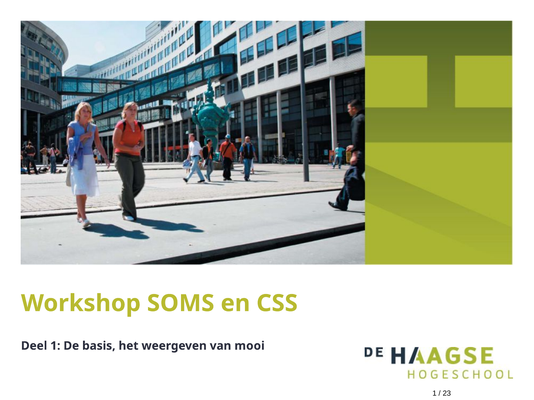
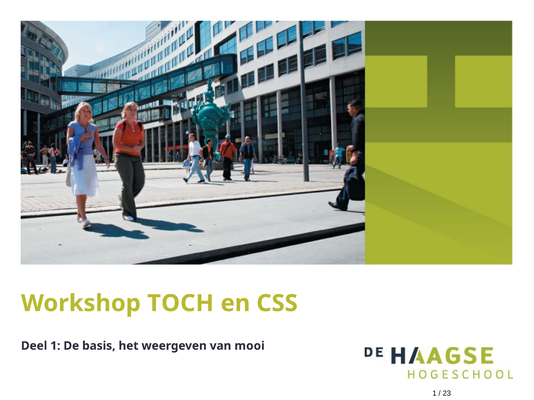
SOMS: SOMS -> TOCH (181, 304)
